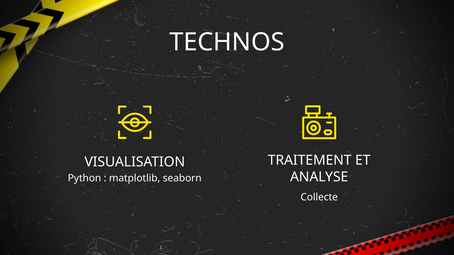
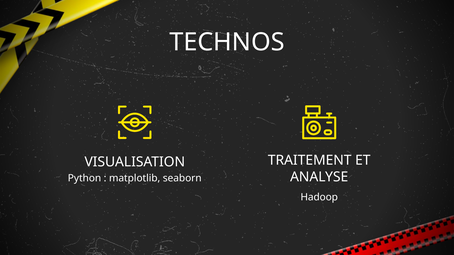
Collecte: Collecte -> Hadoop (319, 198)
